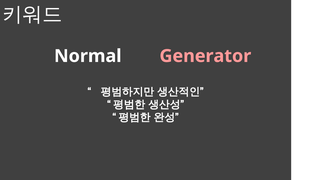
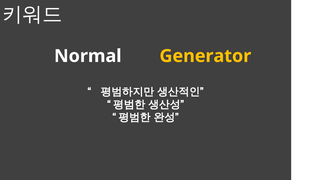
Generator colour: pink -> yellow (205, 56)
